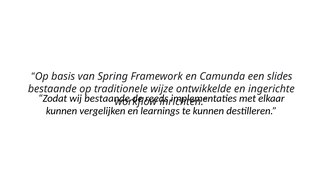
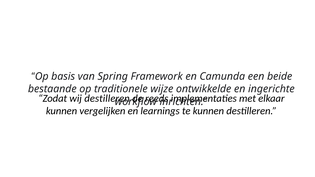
slides: slides -> beide (280, 77)
wij bestaande: bestaande -> destilleren (107, 98)
